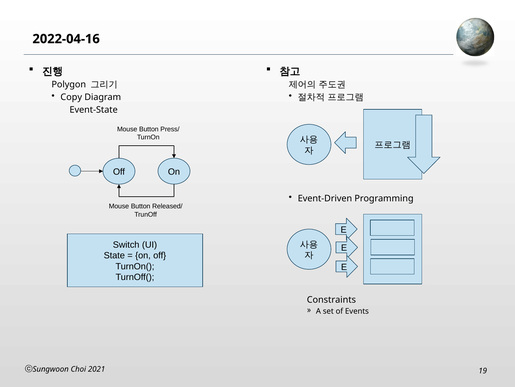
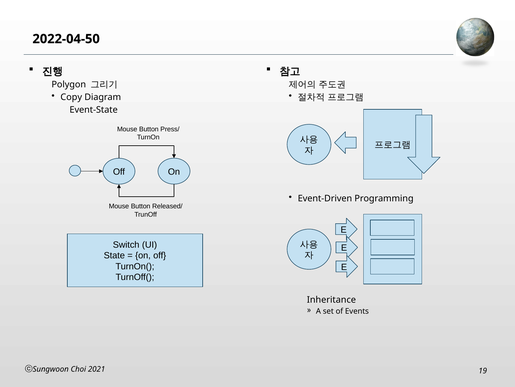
2022-04-16: 2022-04-16 -> 2022-04-50 (66, 39)
Constraints: Constraints -> Inheritance (331, 299)
